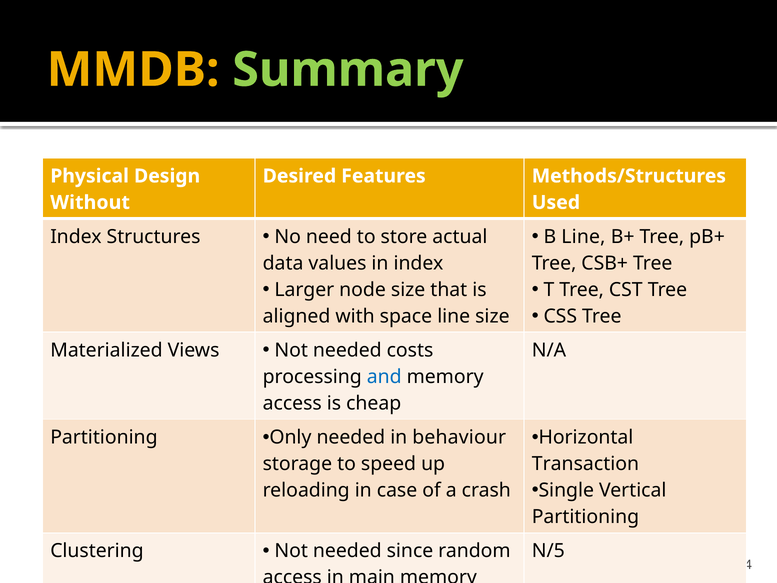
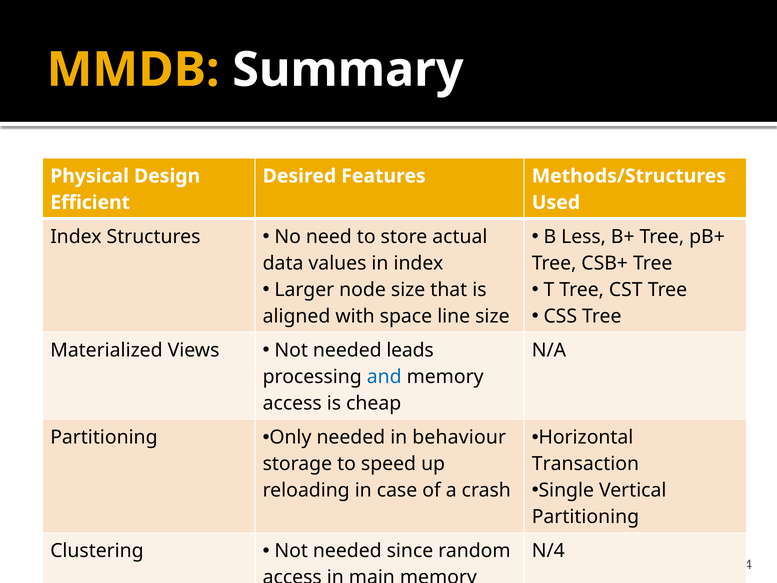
Summary colour: light green -> white (348, 70)
Without: Without -> Efficient (90, 202)
B Line: Line -> Less (584, 237)
needed costs: costs -> leads (410, 350)
N/5: N/5 -> N/4 (548, 551)
